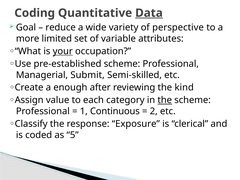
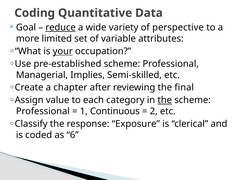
Data underline: present -> none (149, 13)
reduce underline: none -> present (61, 27)
Submit: Submit -> Implies (88, 75)
enough: enough -> chapter (70, 87)
kind: kind -> final (184, 87)
5: 5 -> 6 (73, 135)
